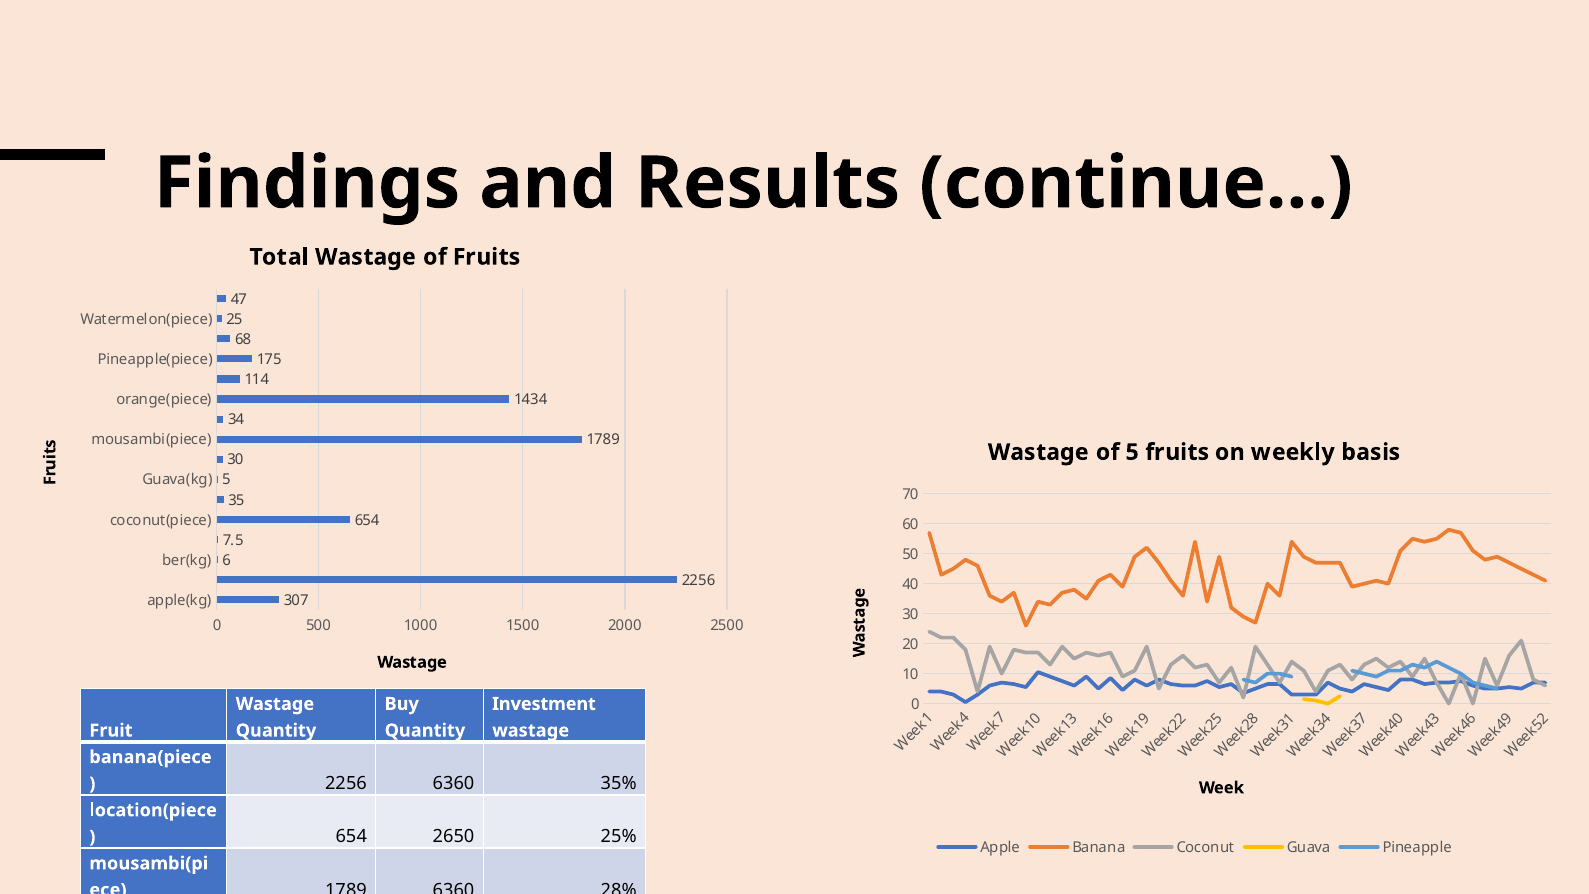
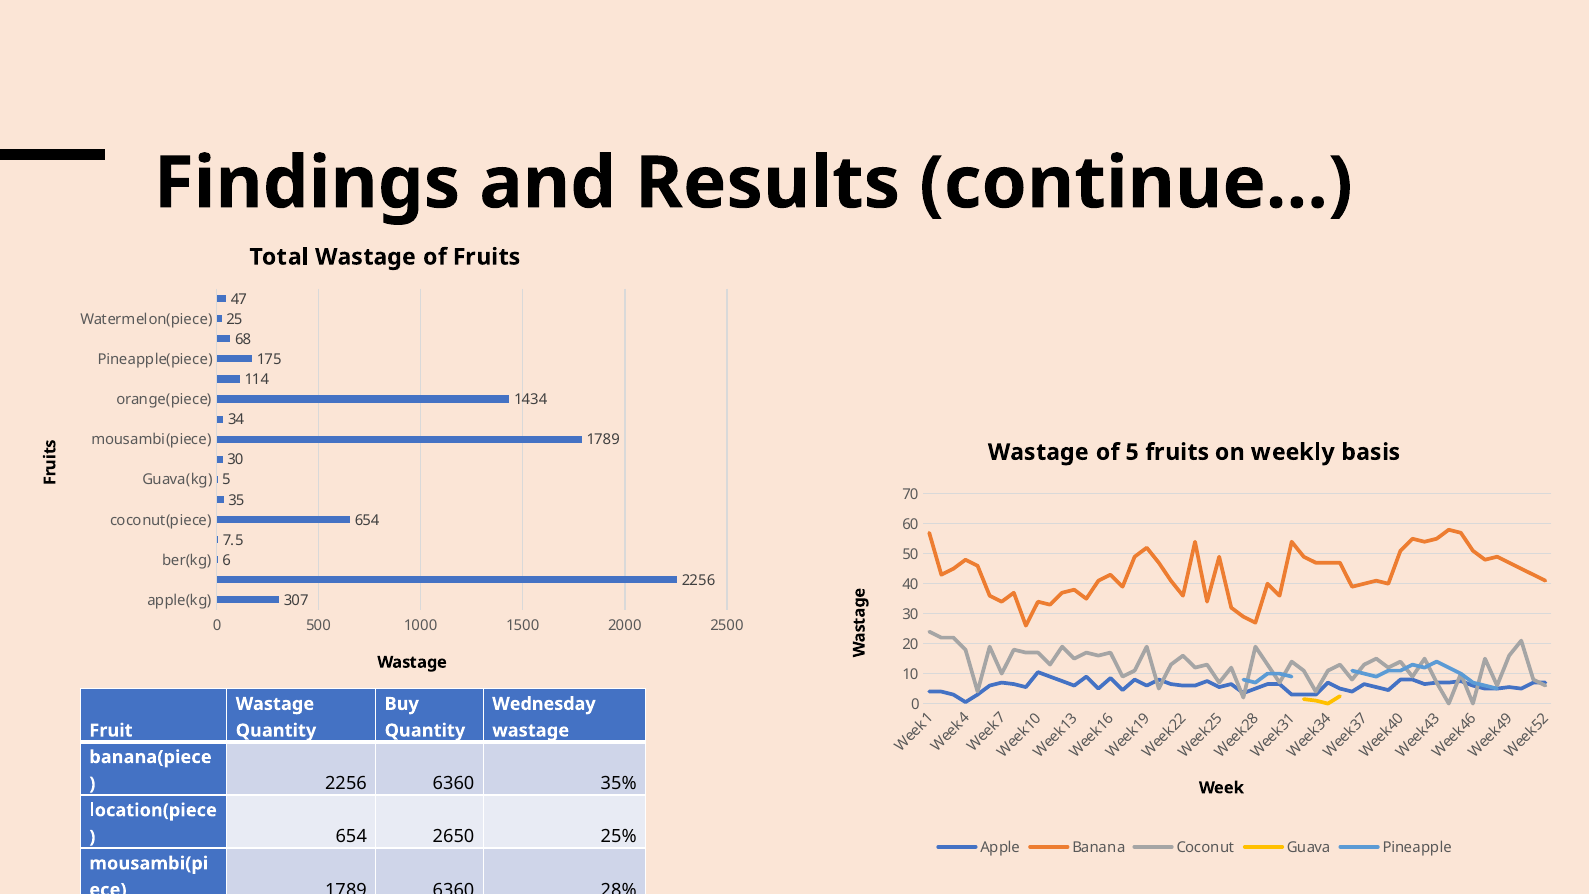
Investment: Investment -> Wednesday (544, 704)
